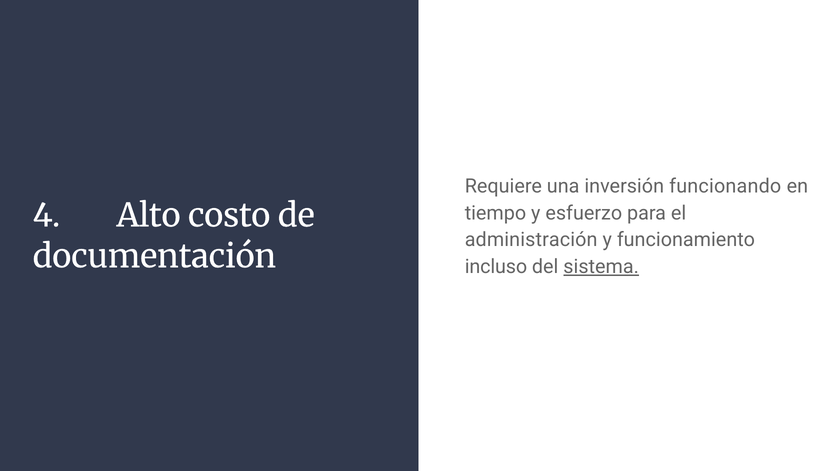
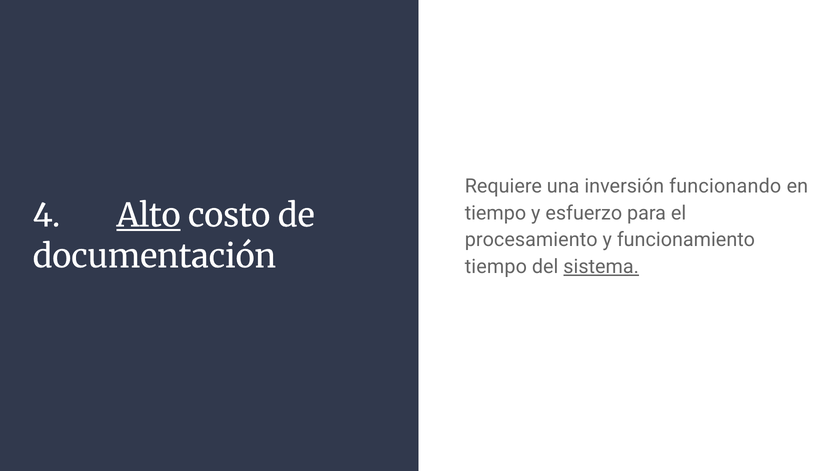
Alto underline: none -> present (148, 216)
administración: administración -> procesamiento (531, 240)
incluso: incluso -> tiempo (496, 267)
